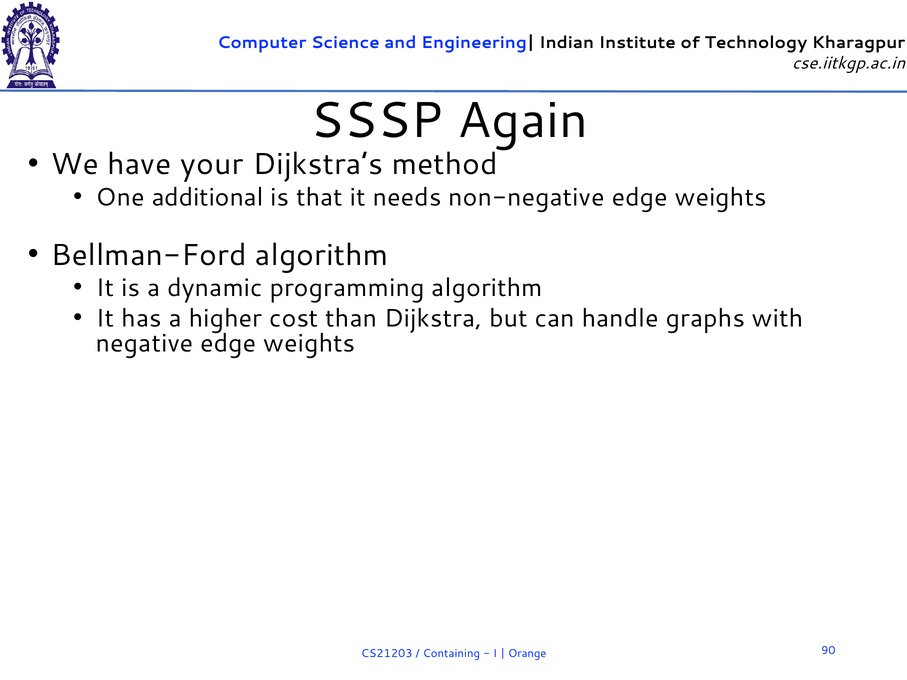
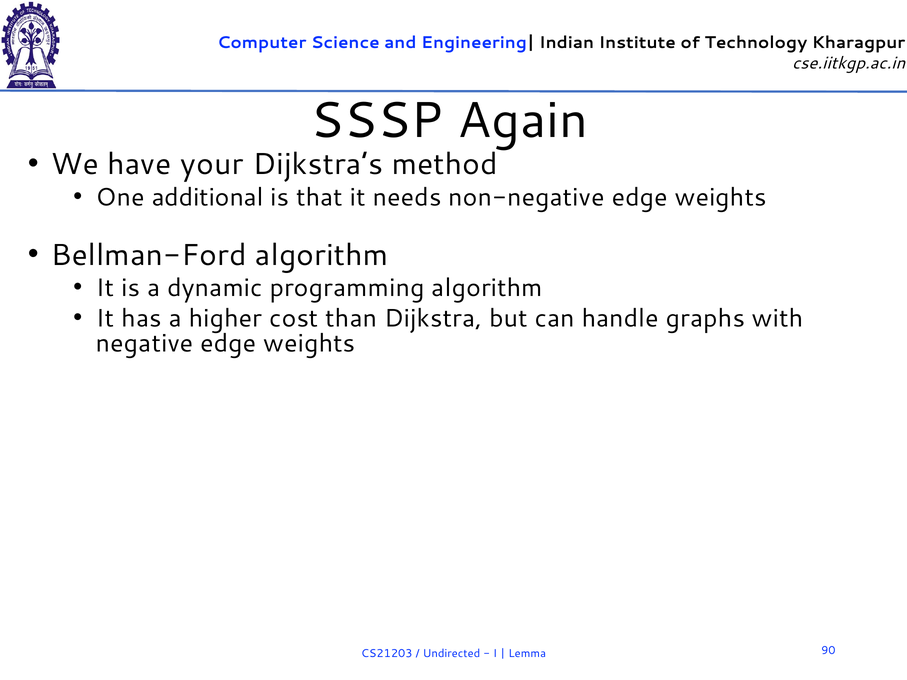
Containing: Containing -> Undirected (451, 654)
Orange: Orange -> Lemma (527, 654)
